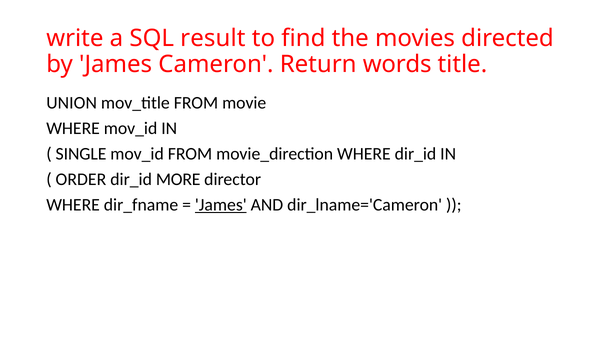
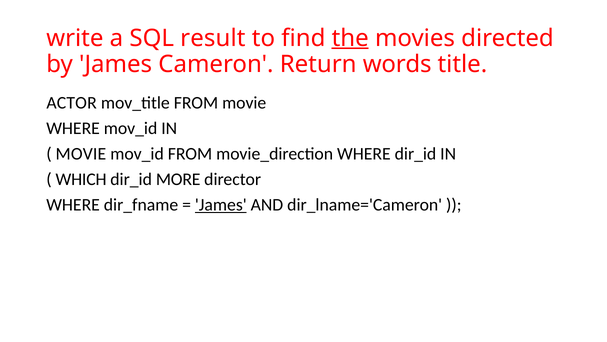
the underline: none -> present (350, 38)
UNION: UNION -> ACTOR (72, 103)
SINGLE: SINGLE -> MOVIE (81, 154)
ORDER: ORDER -> WHICH (81, 179)
